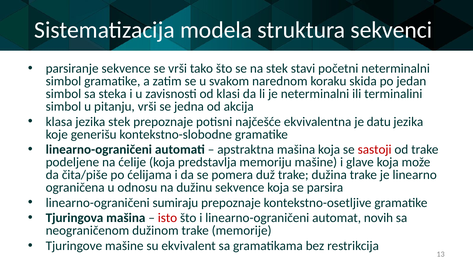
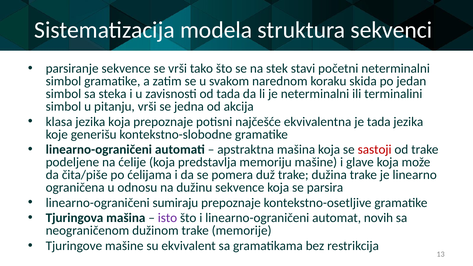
od klasi: klasi -> tada (228, 94)
jezika stek: stek -> koja (119, 122)
je datu: datu -> tada (379, 122)
isto colour: red -> purple (167, 218)
